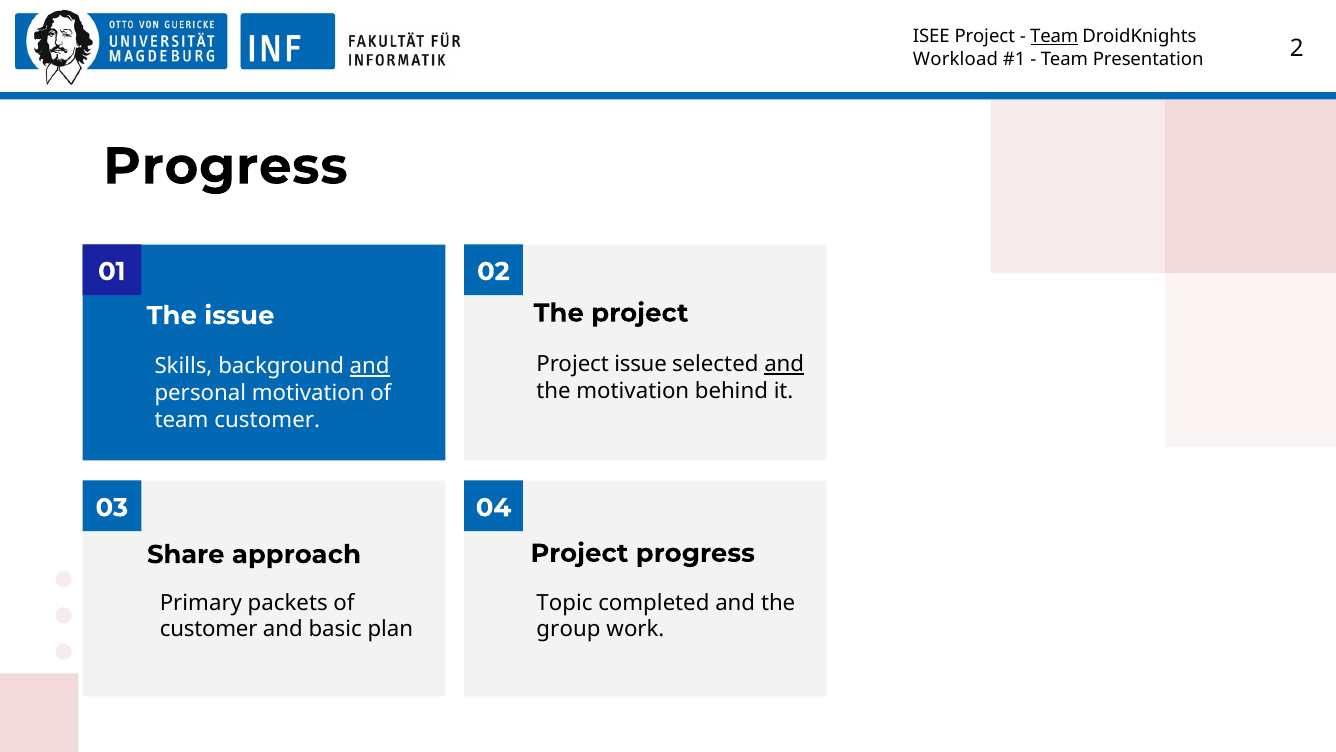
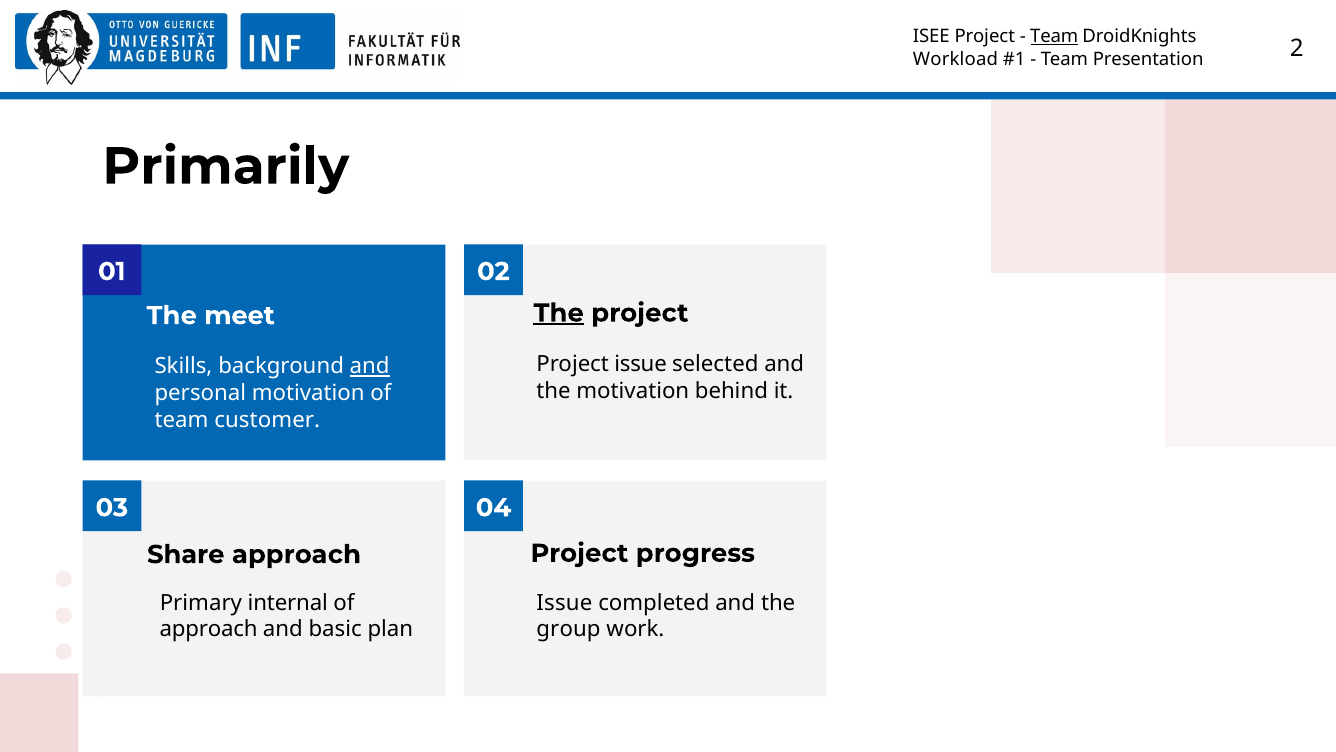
Progress: Progress -> Primarily (226, 166)
The underline: none -> present (559, 313)
The issue: issue -> meet (240, 315)
and underline: present -> none (784, 364)
packets: packets -> internal (288, 602)
Topic: Topic -> Issue (564, 602)
customer: customer -> approach (209, 629)
